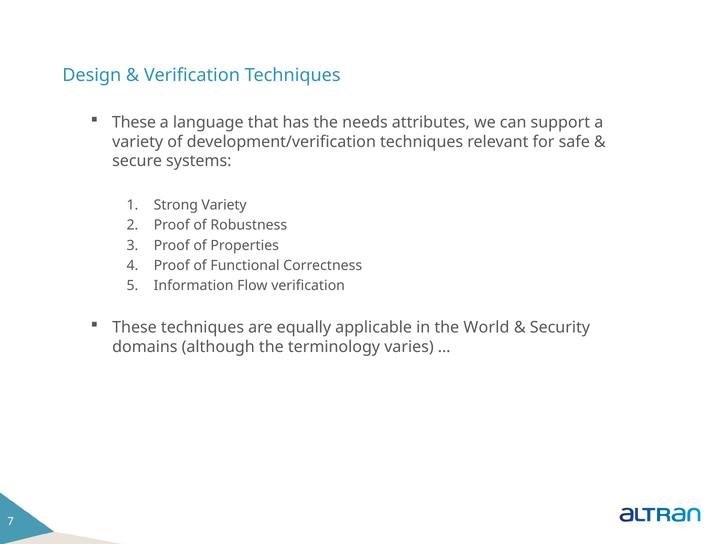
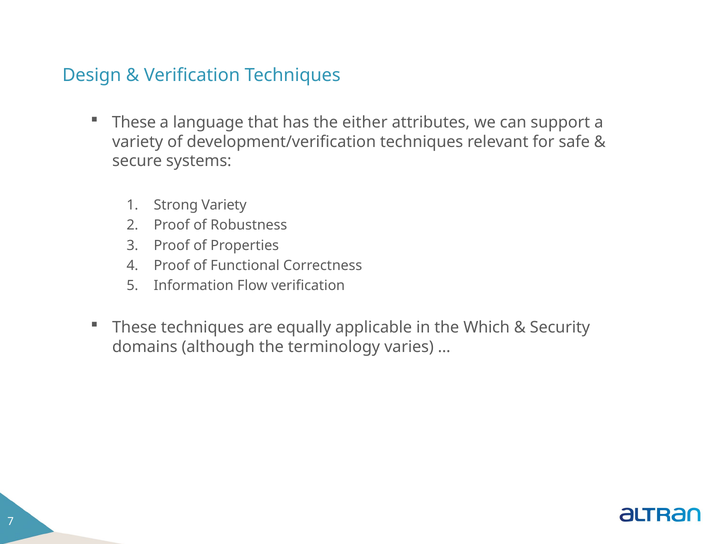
needs: needs -> either (365, 122)
World: World -> Which (487, 327)
